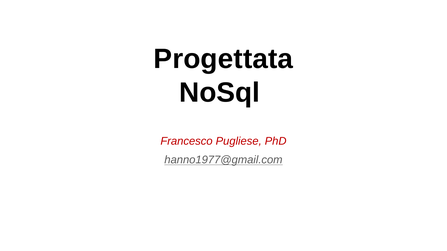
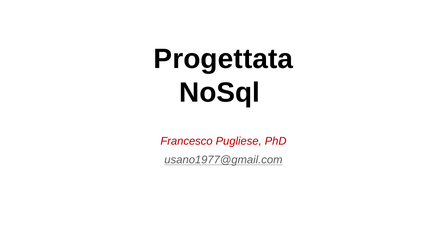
hanno1977@gmail.com: hanno1977@gmail.com -> usano1977@gmail.com (223, 160)
